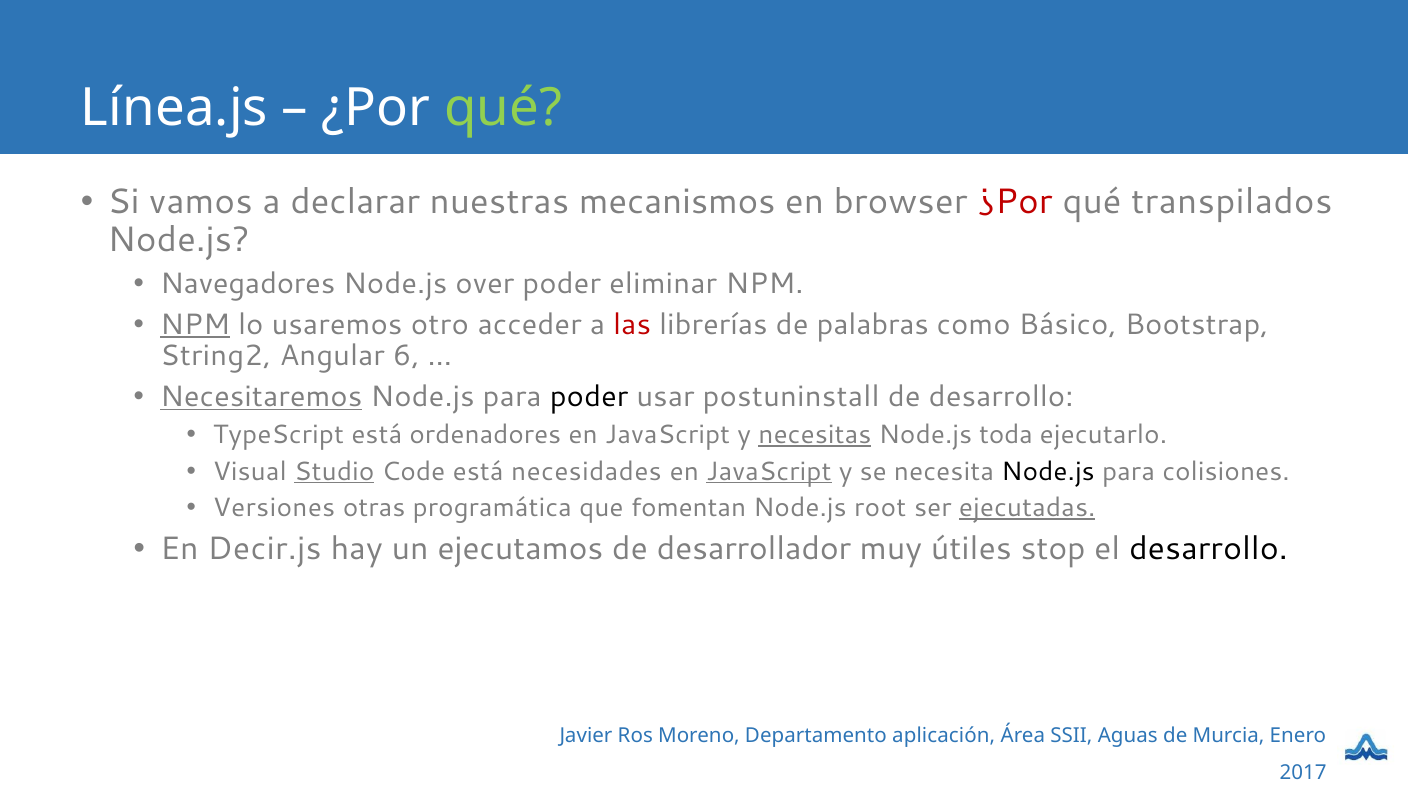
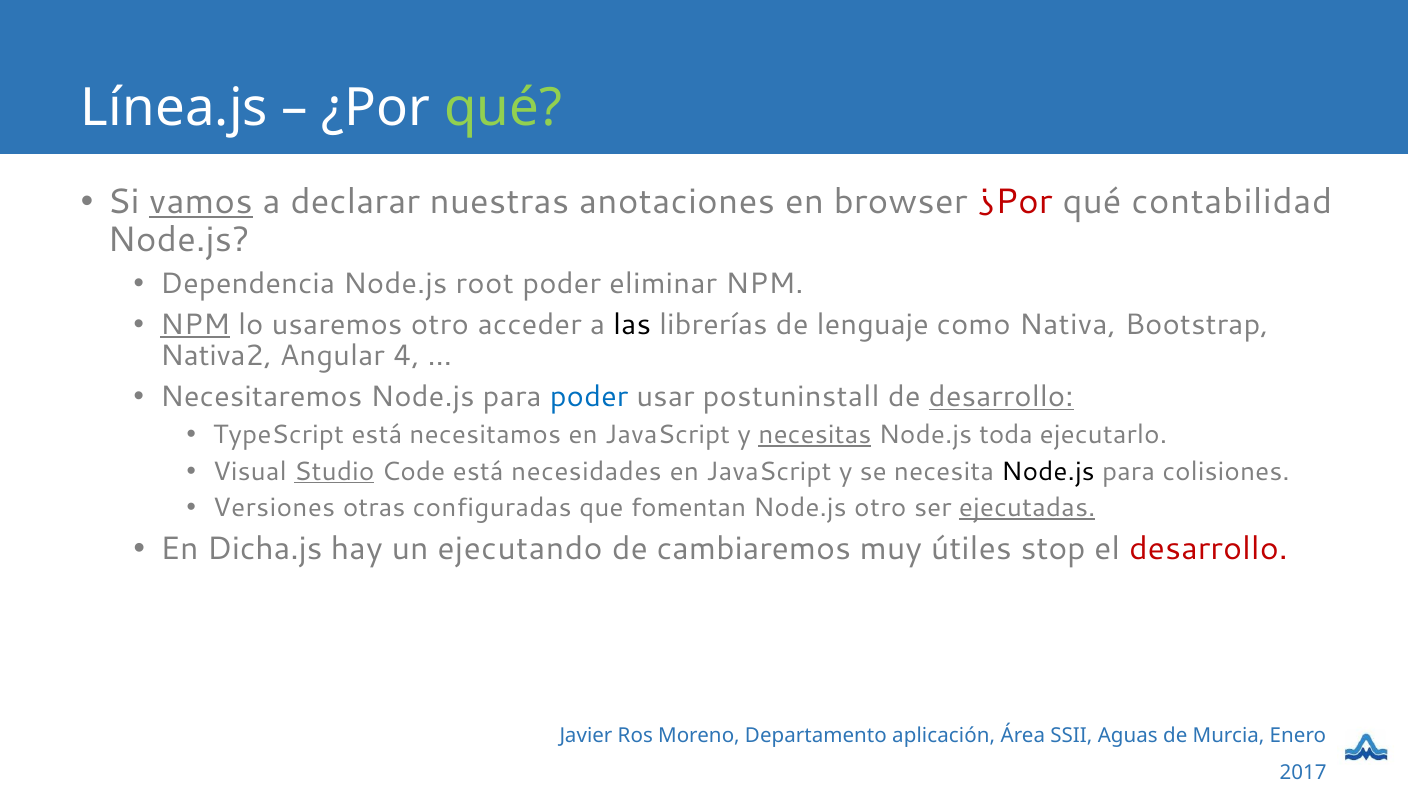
vamos underline: none -> present (201, 202)
mecanismos: mecanismos -> anotaciones (677, 202)
transpilados: transpilados -> contabilidad (1232, 202)
Navegadores: Navegadores -> Dependencia (248, 284)
over: over -> root (485, 284)
las colour: red -> black (632, 325)
palabras: palabras -> lenguaje (873, 325)
Básico: Básico -> Nativa (1068, 325)
String2: String2 -> Nativa2 (216, 356)
6: 6 -> 4 (406, 356)
Necesitaremos underline: present -> none (261, 397)
poder colour: black -> blue (589, 397)
desarrollo underline: none -> present (1001, 397)
ordenadores: ordenadores -> necesitamos (485, 435)
JavaScript underline: present -> none (769, 471)
programática: programática -> configuradas (492, 508)
Node.js root: root -> otro (880, 508)
Decir.js: Decir.js -> Dicha.js (265, 549)
ejecutamos: ejecutamos -> ejecutando (520, 549)
desarrollador: desarrollador -> cambiaremos (754, 549)
desarrollo colour: black -> red (1208, 549)
